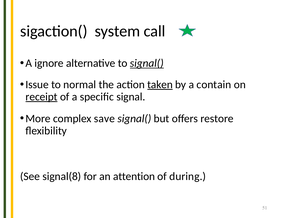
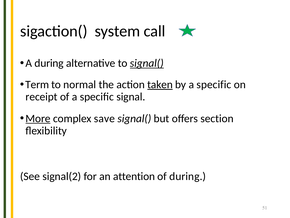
A ignore: ignore -> during (49, 63)
Issue: Issue -> Term (37, 84)
by a contain: contain -> specific (214, 84)
receipt underline: present -> none (42, 97)
More underline: none -> present (38, 118)
restore: restore -> section (217, 118)
signal(8: signal(8 -> signal(2 (62, 176)
